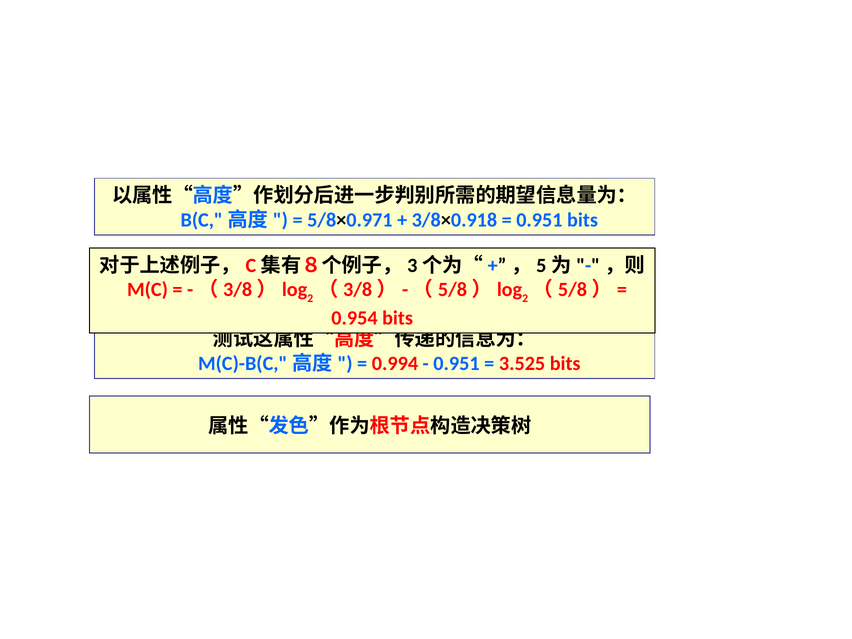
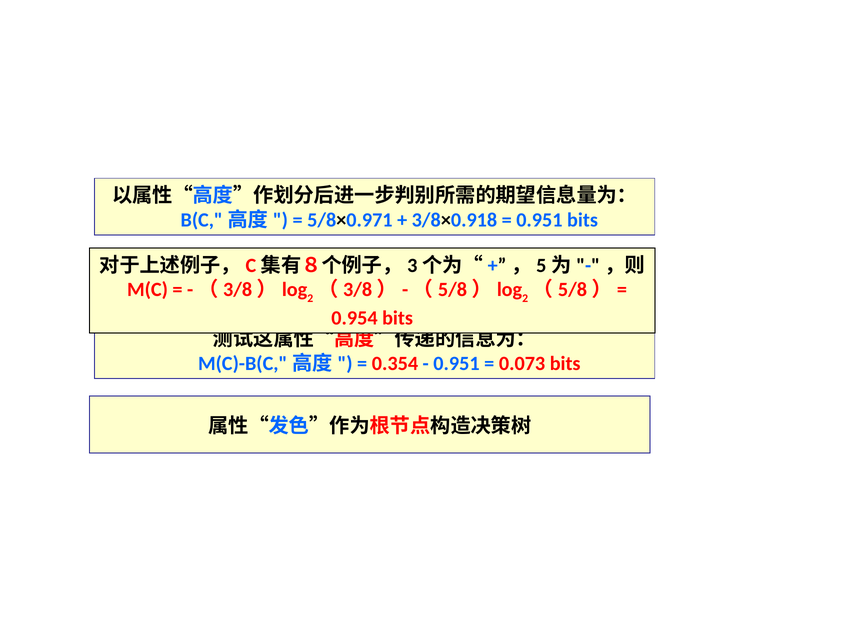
0.994: 0.994 -> 0.354 (395, 363)
3.525: 3.525 -> 0.073 (522, 363)
